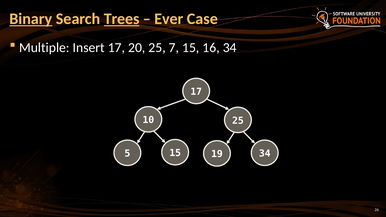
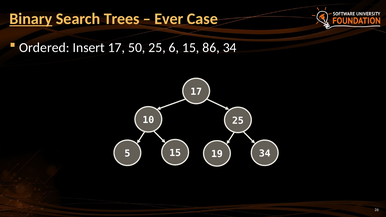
Trees underline: present -> none (122, 19)
Multiple: Multiple -> Ordered (44, 48)
20: 20 -> 50 (137, 48)
7: 7 -> 6 (174, 48)
16: 16 -> 86 (211, 48)
